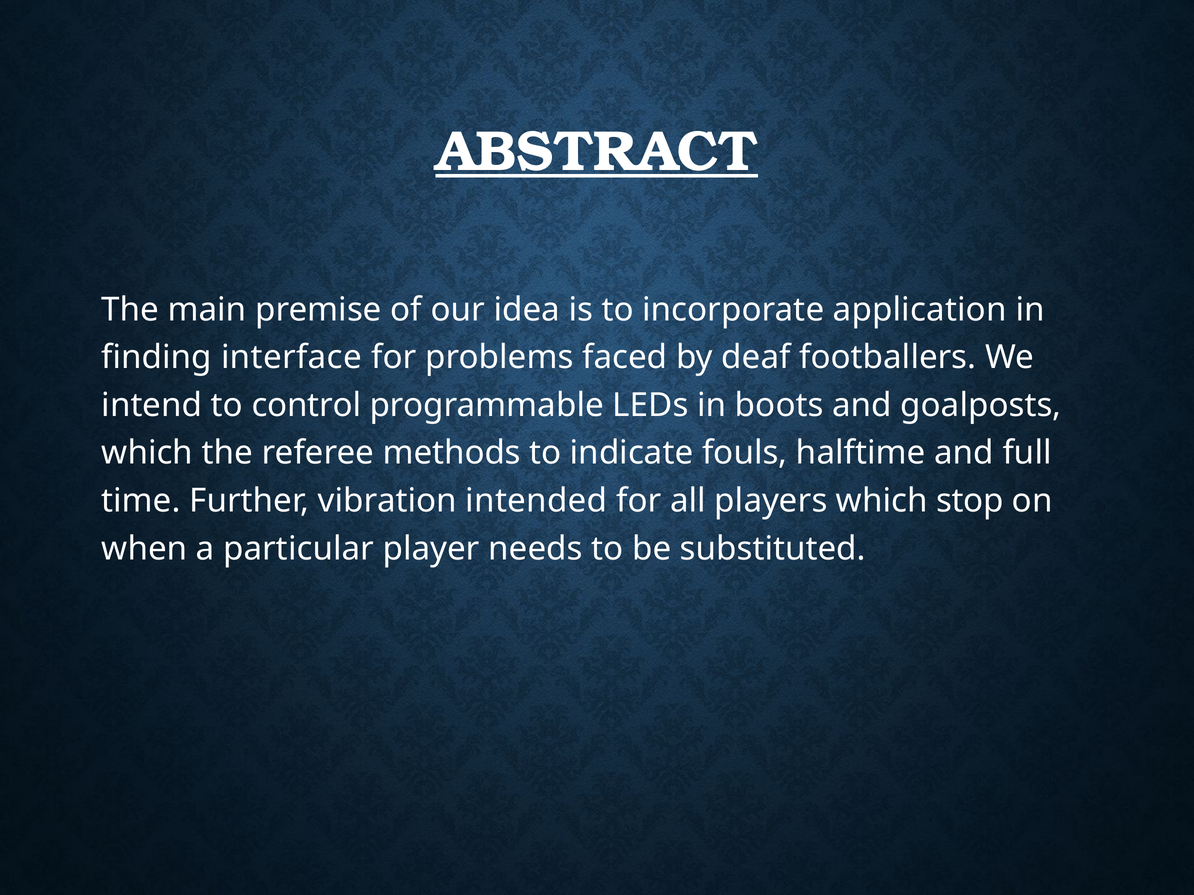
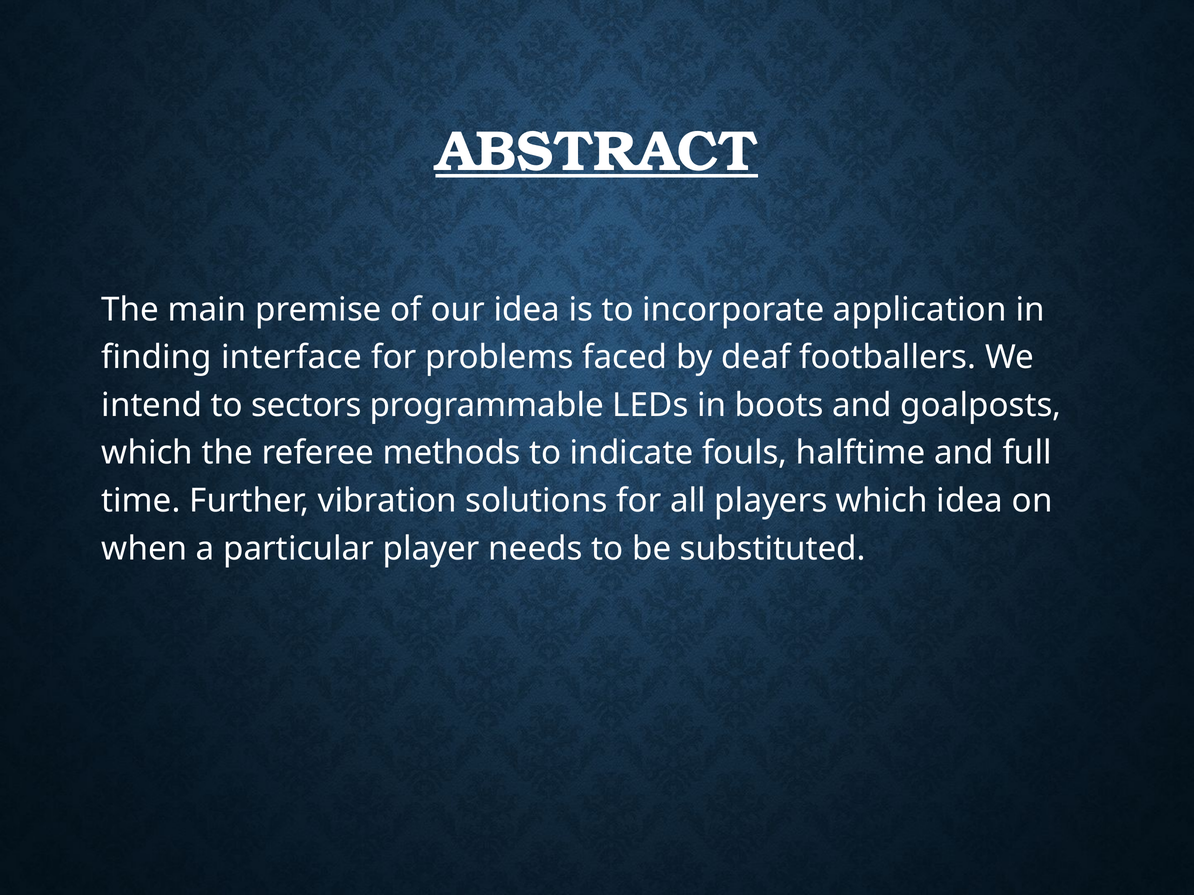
control: control -> sectors (306, 405)
intended: intended -> solutions (536, 501)
which stop: stop -> idea (970, 501)
